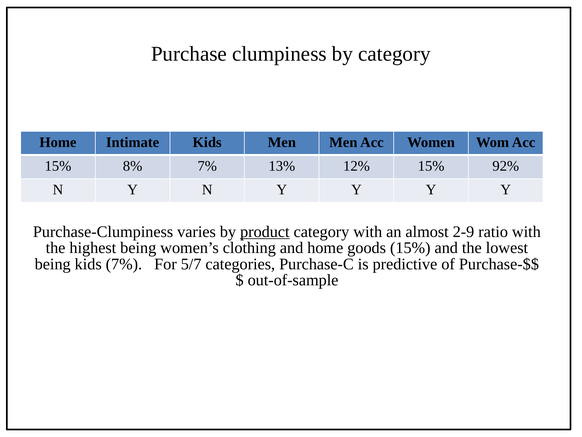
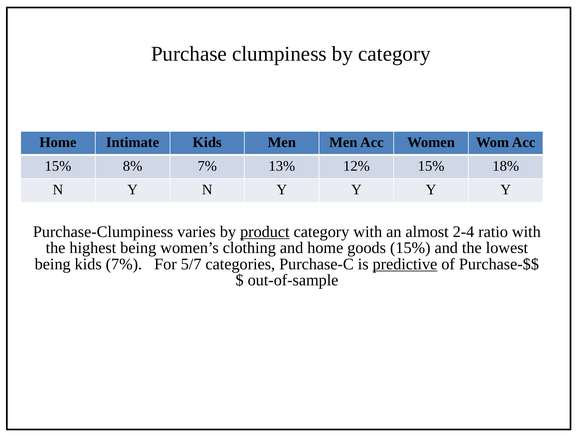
92%: 92% -> 18% (506, 166)
2-9: 2-9 -> 2-4 (463, 231)
predictive underline: none -> present (405, 264)
